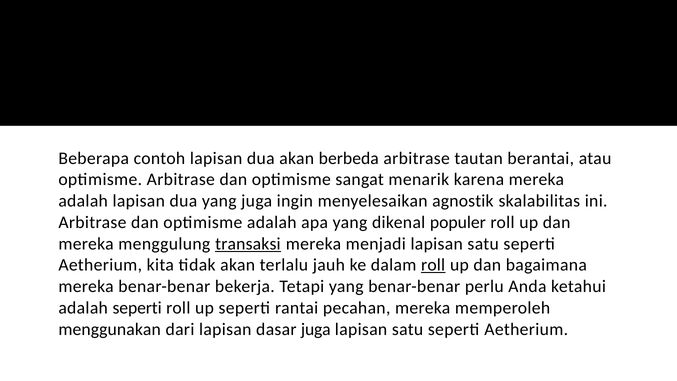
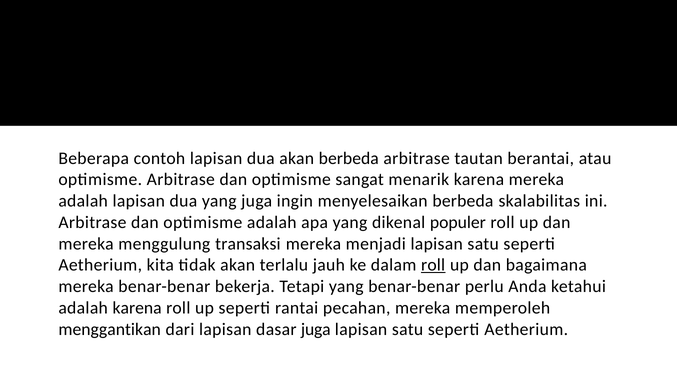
menyelesaikan agnostik: agnostik -> berbeda (463, 201)
transaksi underline: present -> none (248, 244)
adalah seperti: seperti -> karena (137, 308)
menggunakan: menggunakan -> menggantikan (110, 329)
